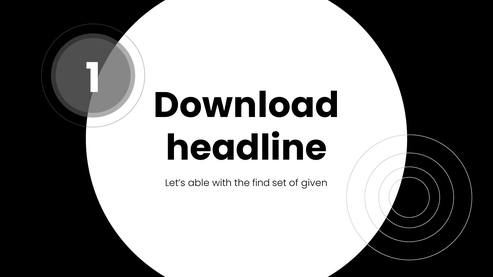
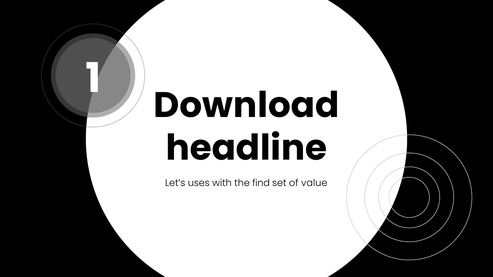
able: able -> uses (199, 183)
given: given -> value (314, 183)
